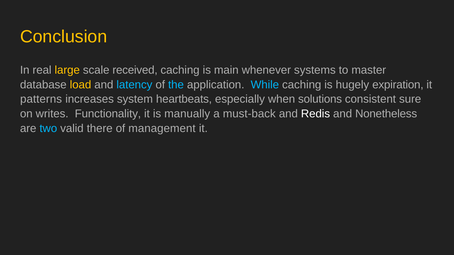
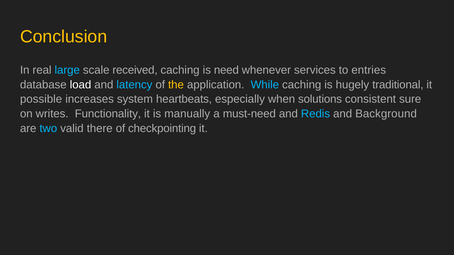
large colour: yellow -> light blue (67, 70)
main: main -> need (226, 70)
systems: systems -> services (315, 70)
master: master -> entries (369, 70)
load colour: yellow -> white (81, 85)
the colour: light blue -> yellow (176, 85)
expiration: expiration -> traditional (398, 85)
patterns: patterns -> possible (41, 99)
must-back: must-back -> must-need (249, 114)
Redis colour: white -> light blue (316, 114)
Nonetheless: Nonetheless -> Background (386, 114)
management: management -> checkpointing (162, 129)
